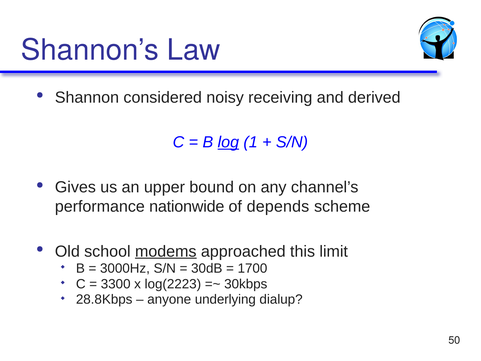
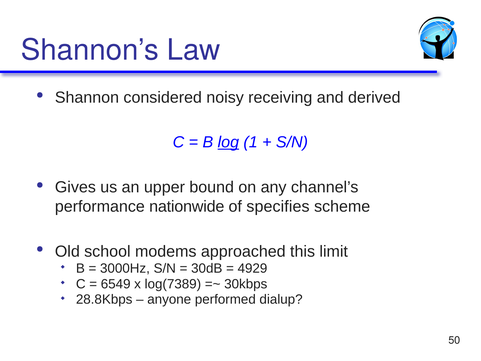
depends: depends -> specifies (278, 206)
modems underline: present -> none (166, 251)
1700: 1700 -> 4929 (252, 268)
3300: 3300 -> 6549 (116, 284)
log(2223: log(2223 -> log(7389 (173, 284)
underlying: underlying -> performed (225, 299)
